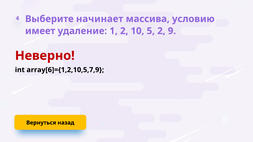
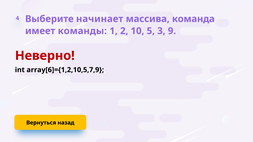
условию: условию -> команда (193, 19)
удаление: удаление -> команды (82, 31)
5 2: 2 -> 3 (161, 31)
